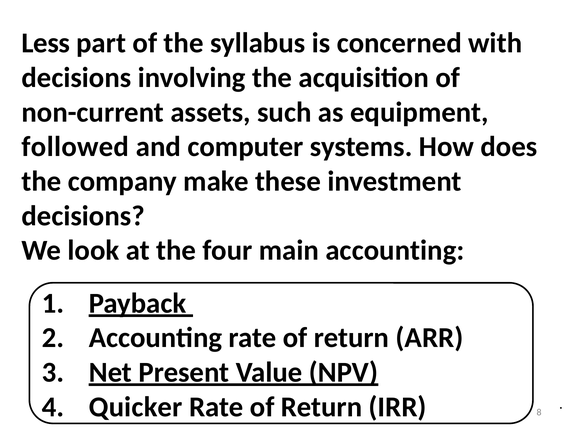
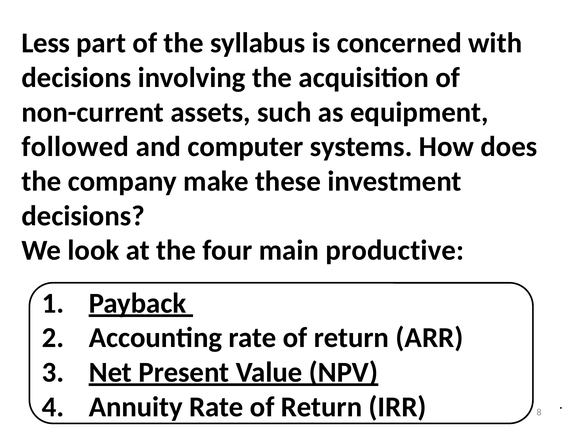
main accounting: accounting -> productive (395, 250)
Quicker: Quicker -> Annuity (136, 407)
